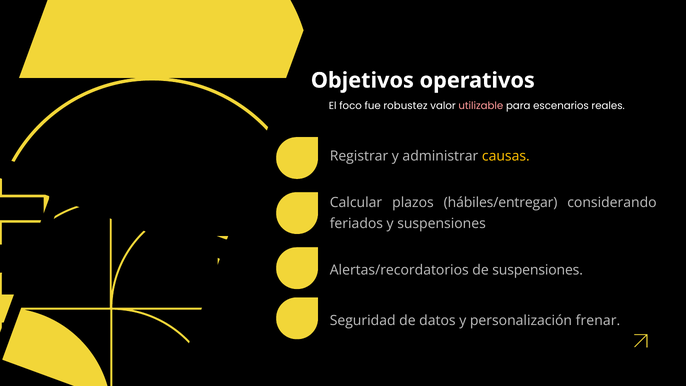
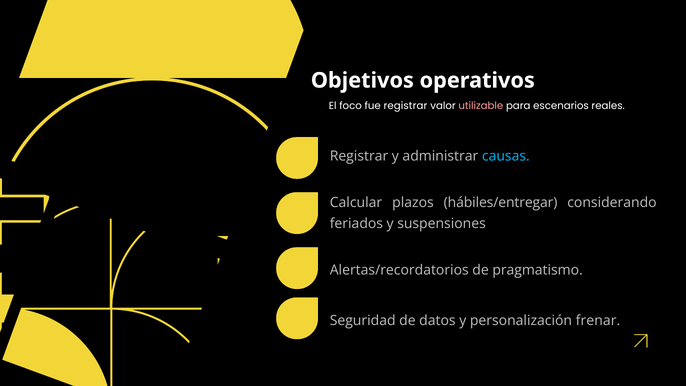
fue robustez: robustez -> registrar (405, 106)
causas colour: yellow -> light blue (506, 156)
de suspensiones: suspensiones -> pragmatismo (538, 270)
